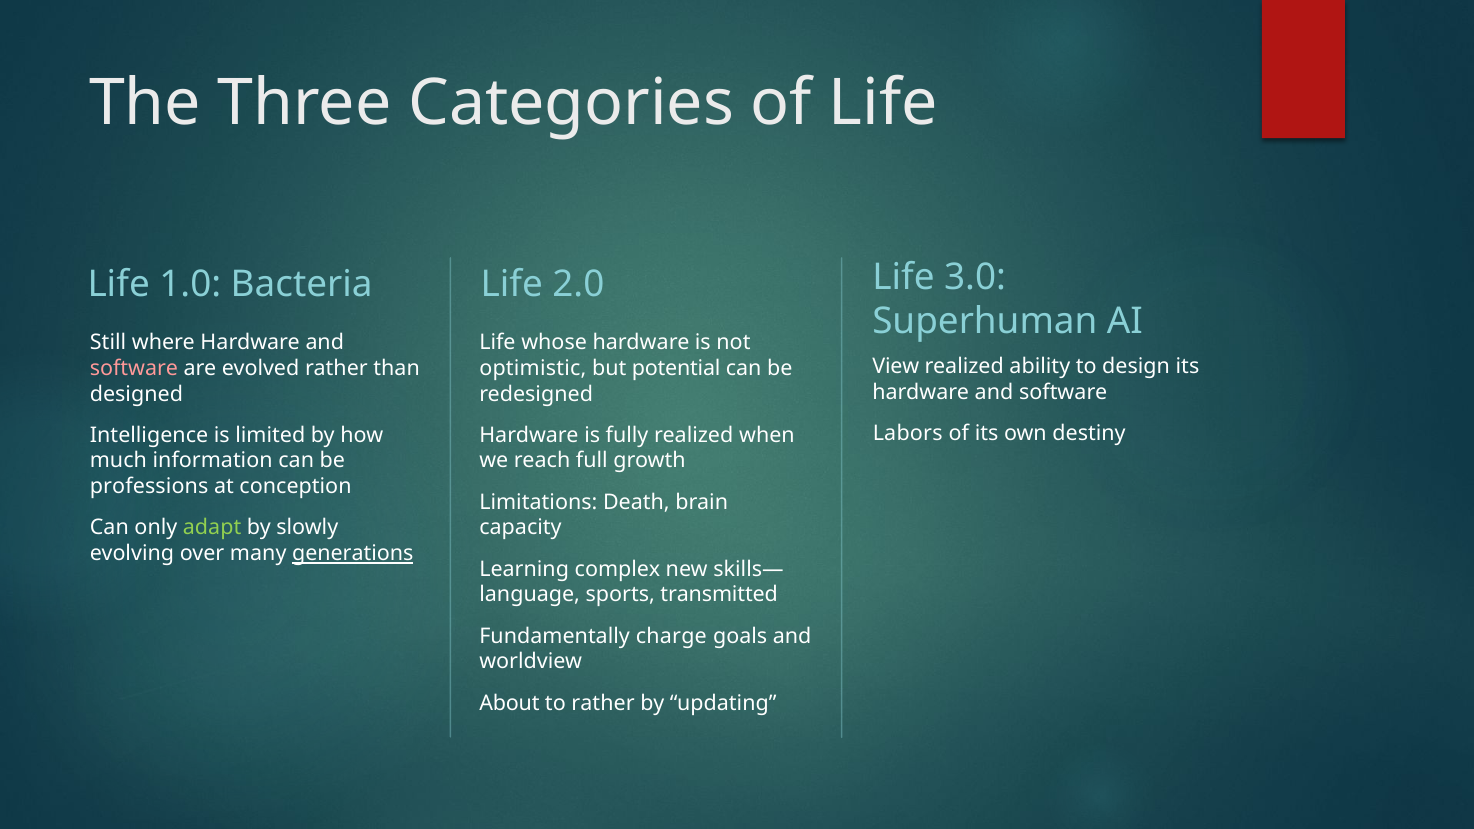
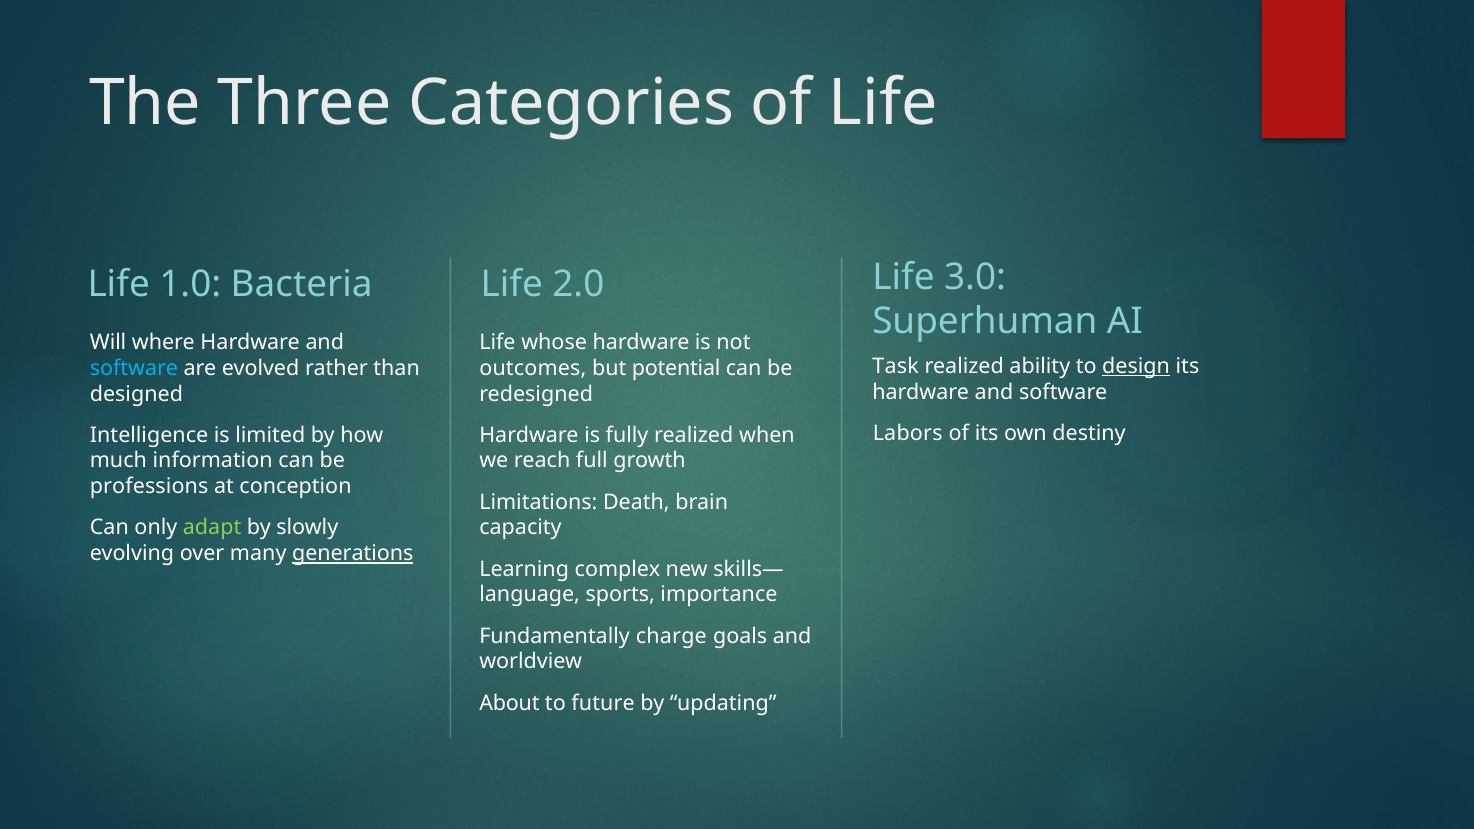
Still: Still -> Will (108, 342)
View: View -> Task (896, 367)
design underline: none -> present (1136, 367)
software colour: pink -> light blue (134, 368)
optimistic: optimistic -> outcomes (533, 368)
transmitted: transmitted -> importance (719, 595)
to rather: rather -> future (603, 703)
